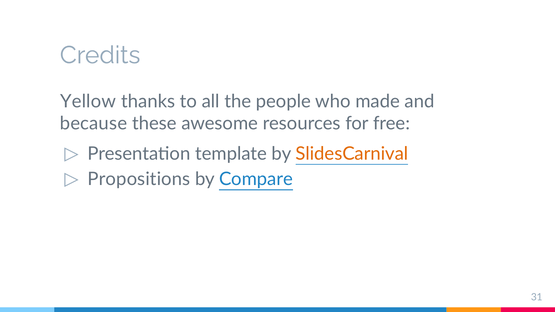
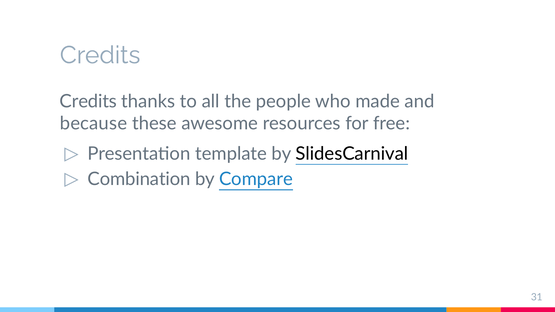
Yellow: Yellow -> Credits (88, 101)
SlidesCarnival colour: orange -> black (352, 154)
Propositions: Propositions -> Combination (139, 179)
